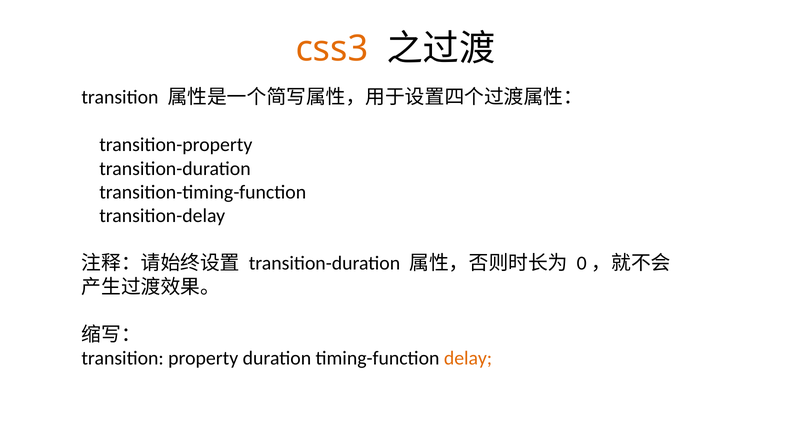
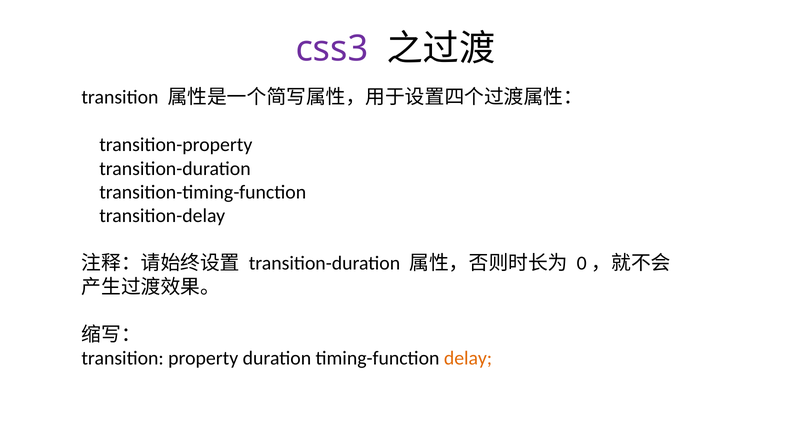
css3 colour: orange -> purple (332, 49)
